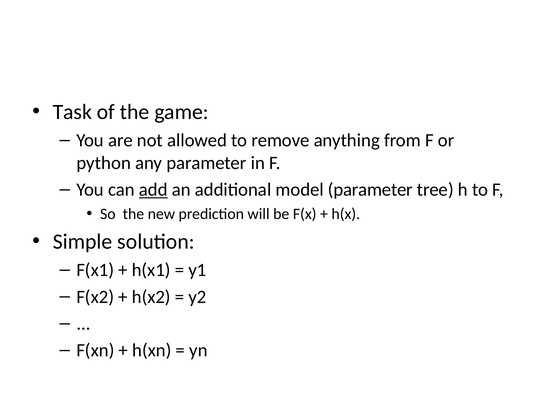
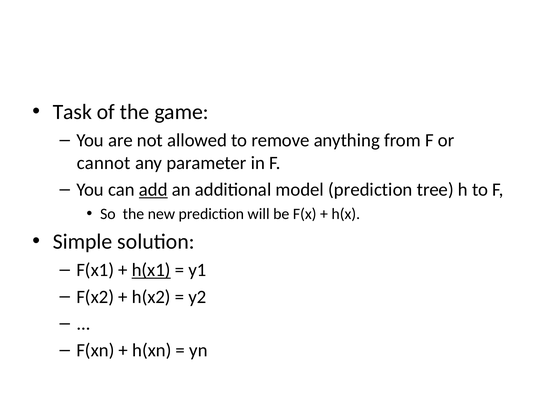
python: python -> cannot (104, 163)
model parameter: parameter -> prediction (370, 190)
h(x1 underline: none -> present (151, 270)
